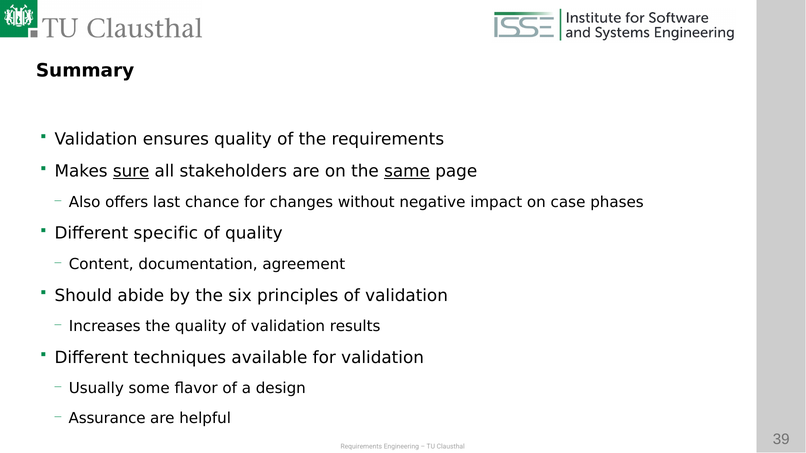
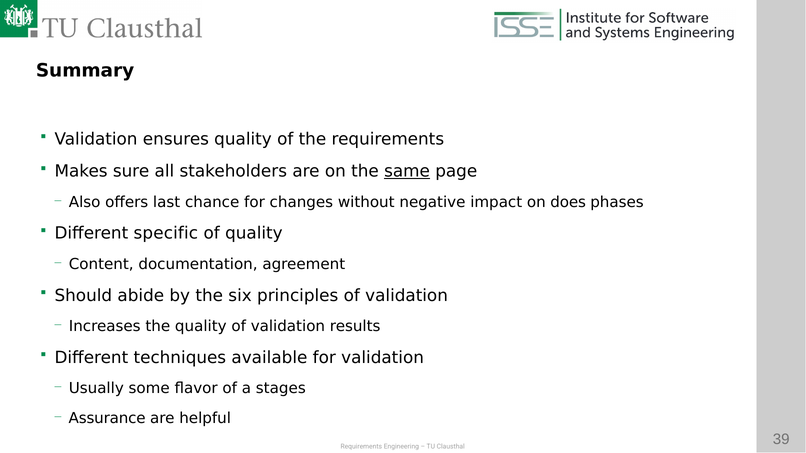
sure underline: present -> none (131, 171)
case: case -> does (568, 202)
design: design -> stages (281, 389)
